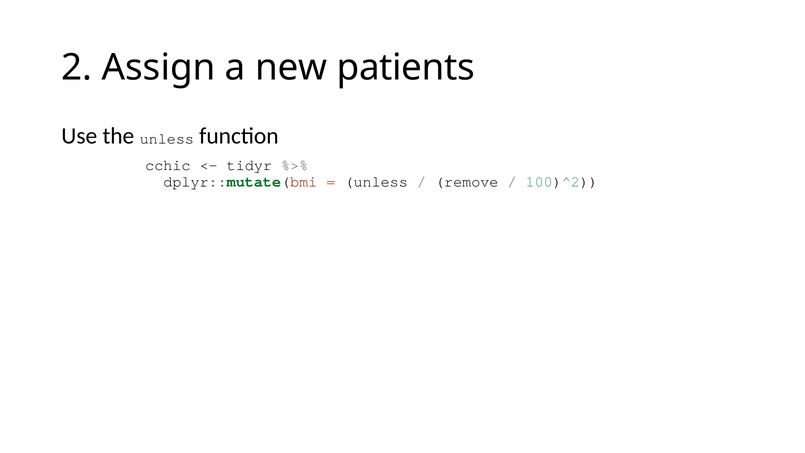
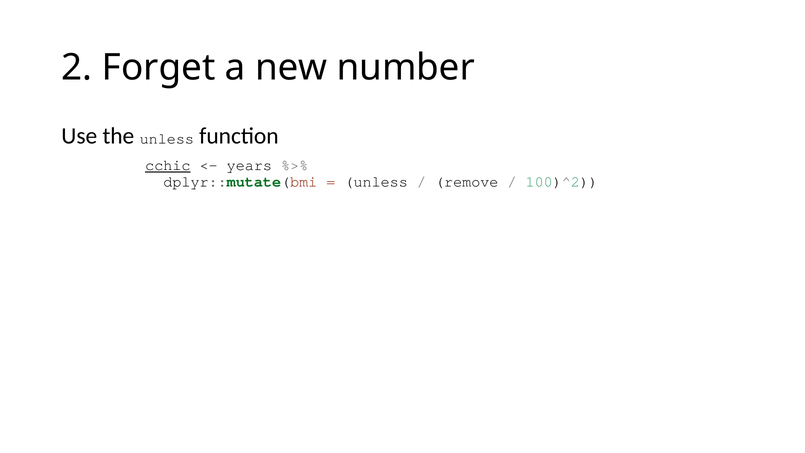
Assign: Assign -> Forget (159, 68)
patients: patients -> number (406, 68)
cchic underline: none -> present (168, 165)
tidyr: tidyr -> years (249, 165)
